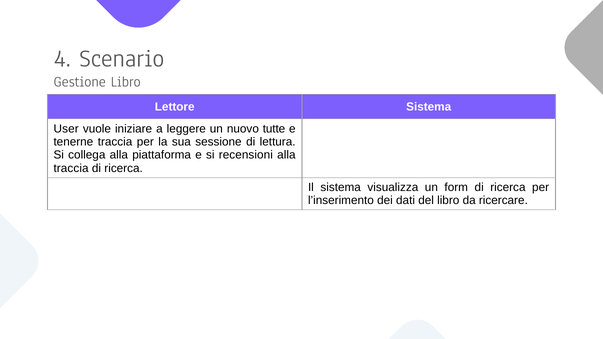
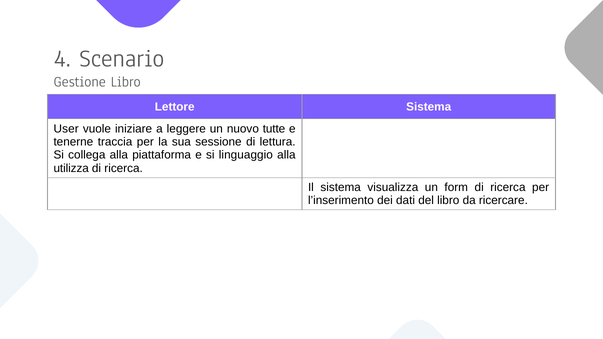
recensioni: recensioni -> linguaggio (246, 155)
traccia: traccia -> utilizza (71, 168)
